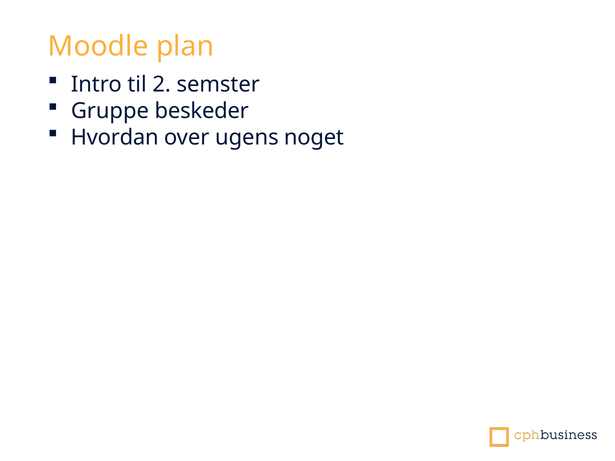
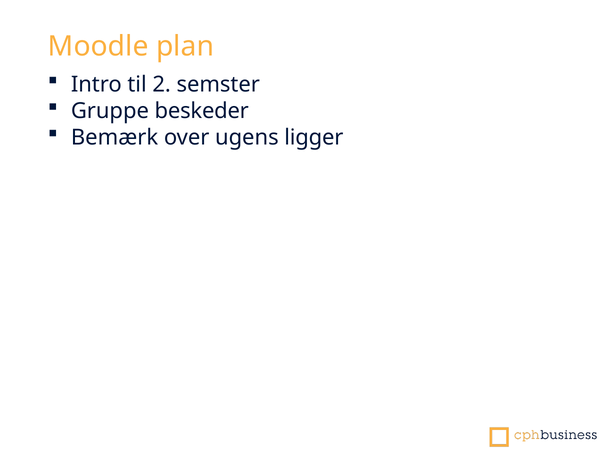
Hvordan: Hvordan -> Bemærk (115, 137)
noget: noget -> ligger (314, 137)
